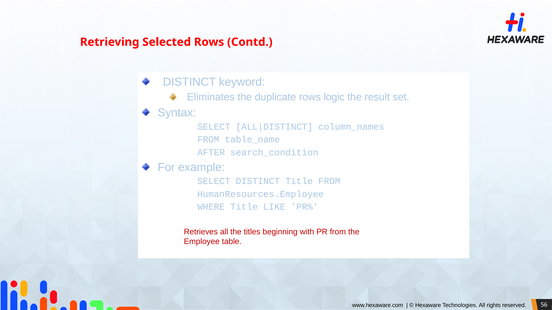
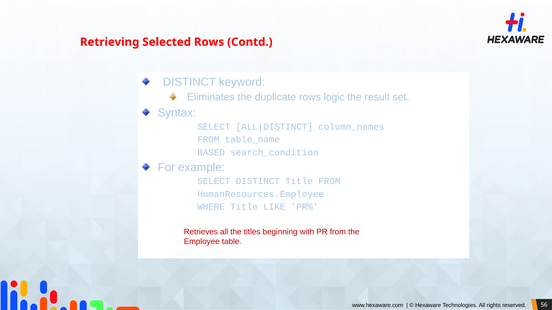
AFTER: AFTER -> BASED (211, 153)
